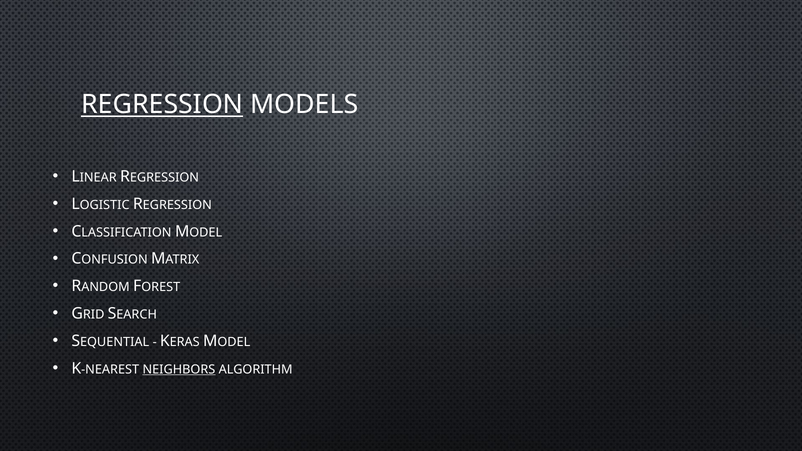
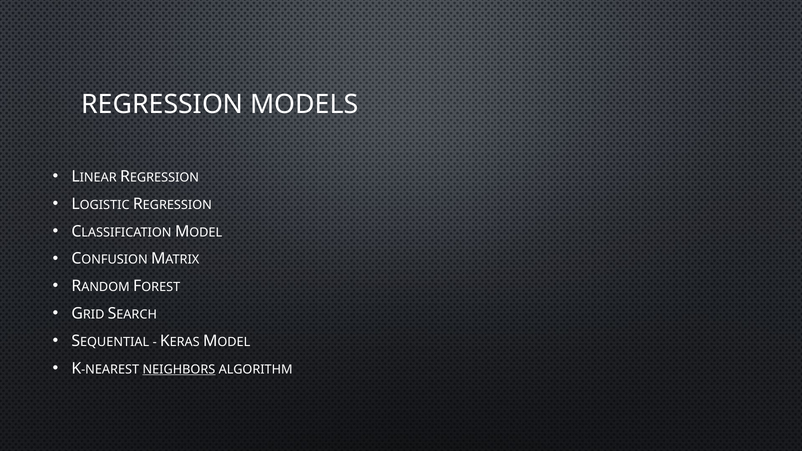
REGRESSION underline: present -> none (162, 105)
